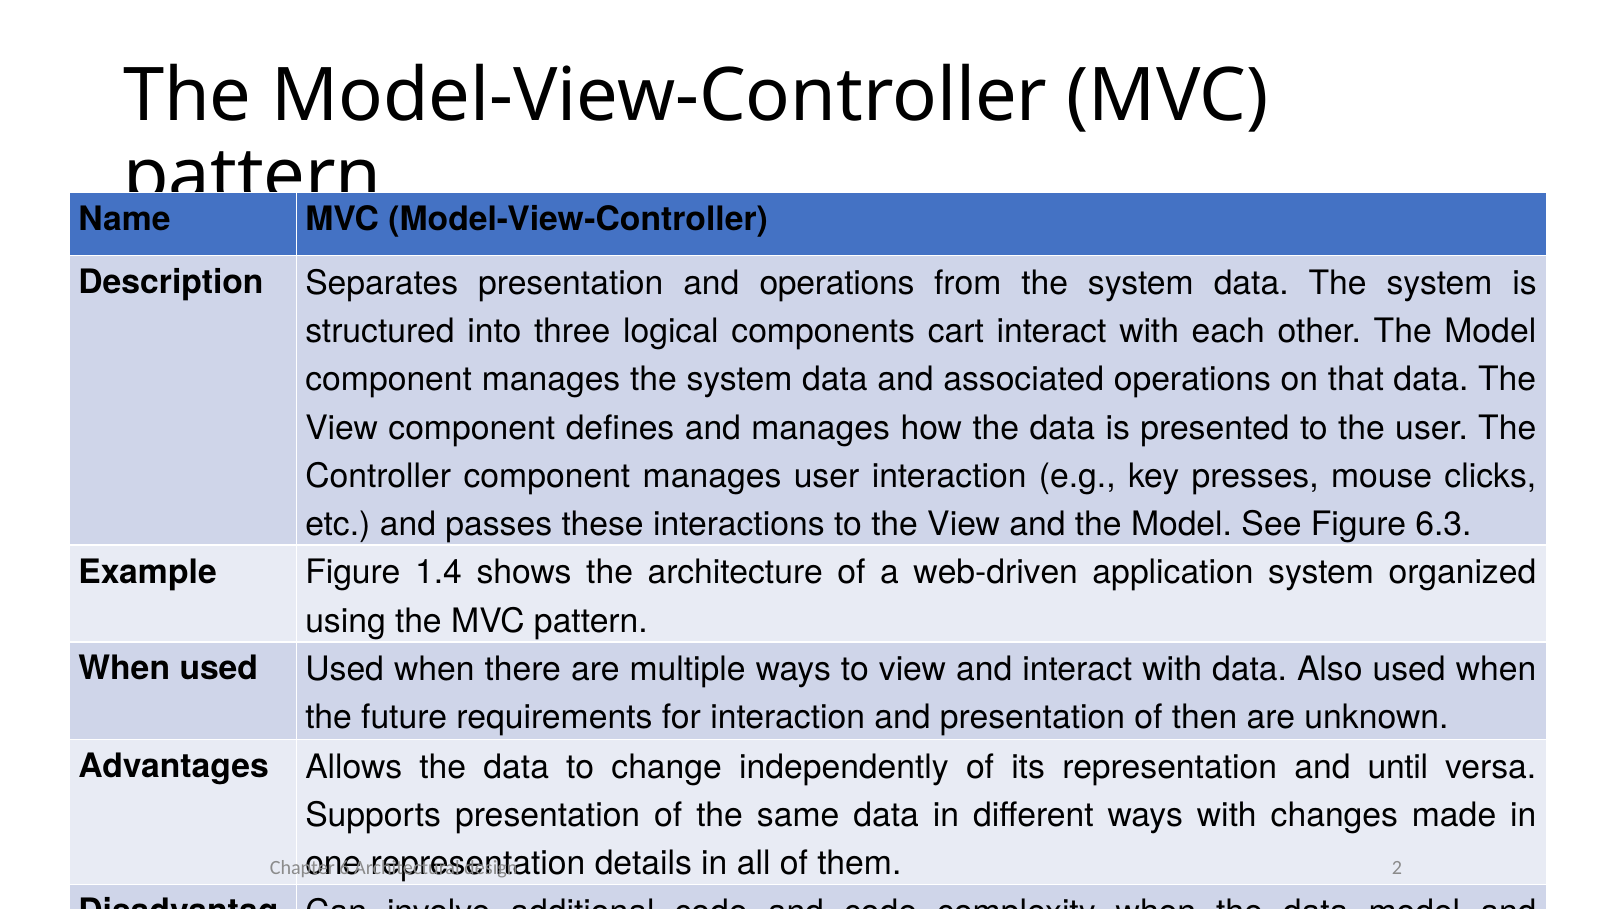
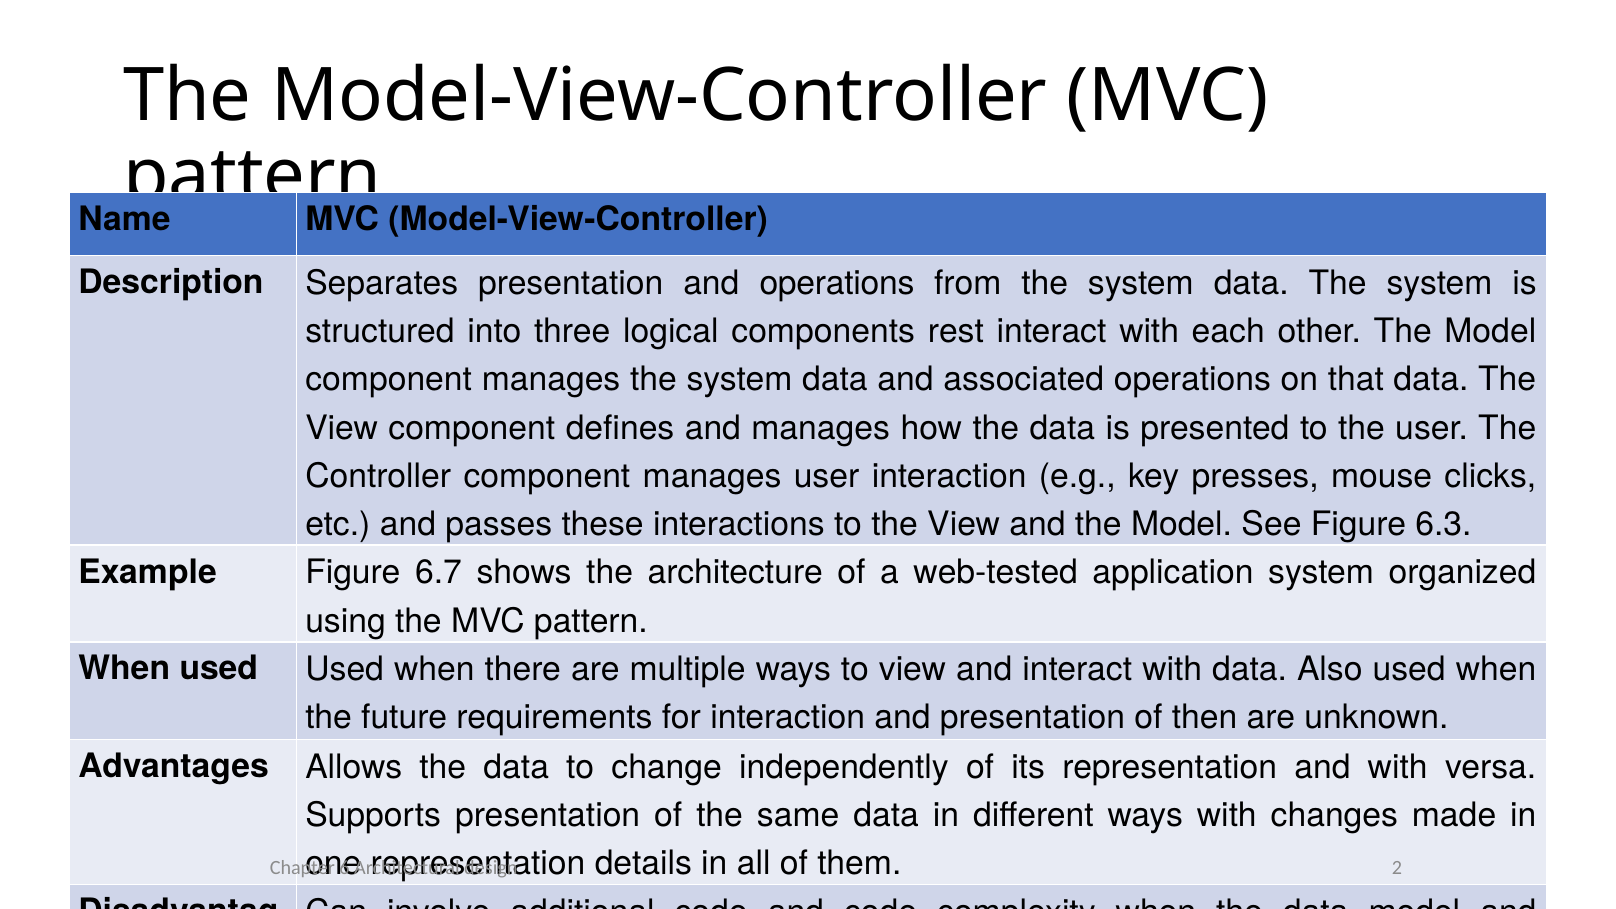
cart: cart -> rest (956, 331)
1.4: 1.4 -> 6.7 (439, 573)
web-driven: web-driven -> web-tested (996, 573)
and until: until -> with (1398, 767)
